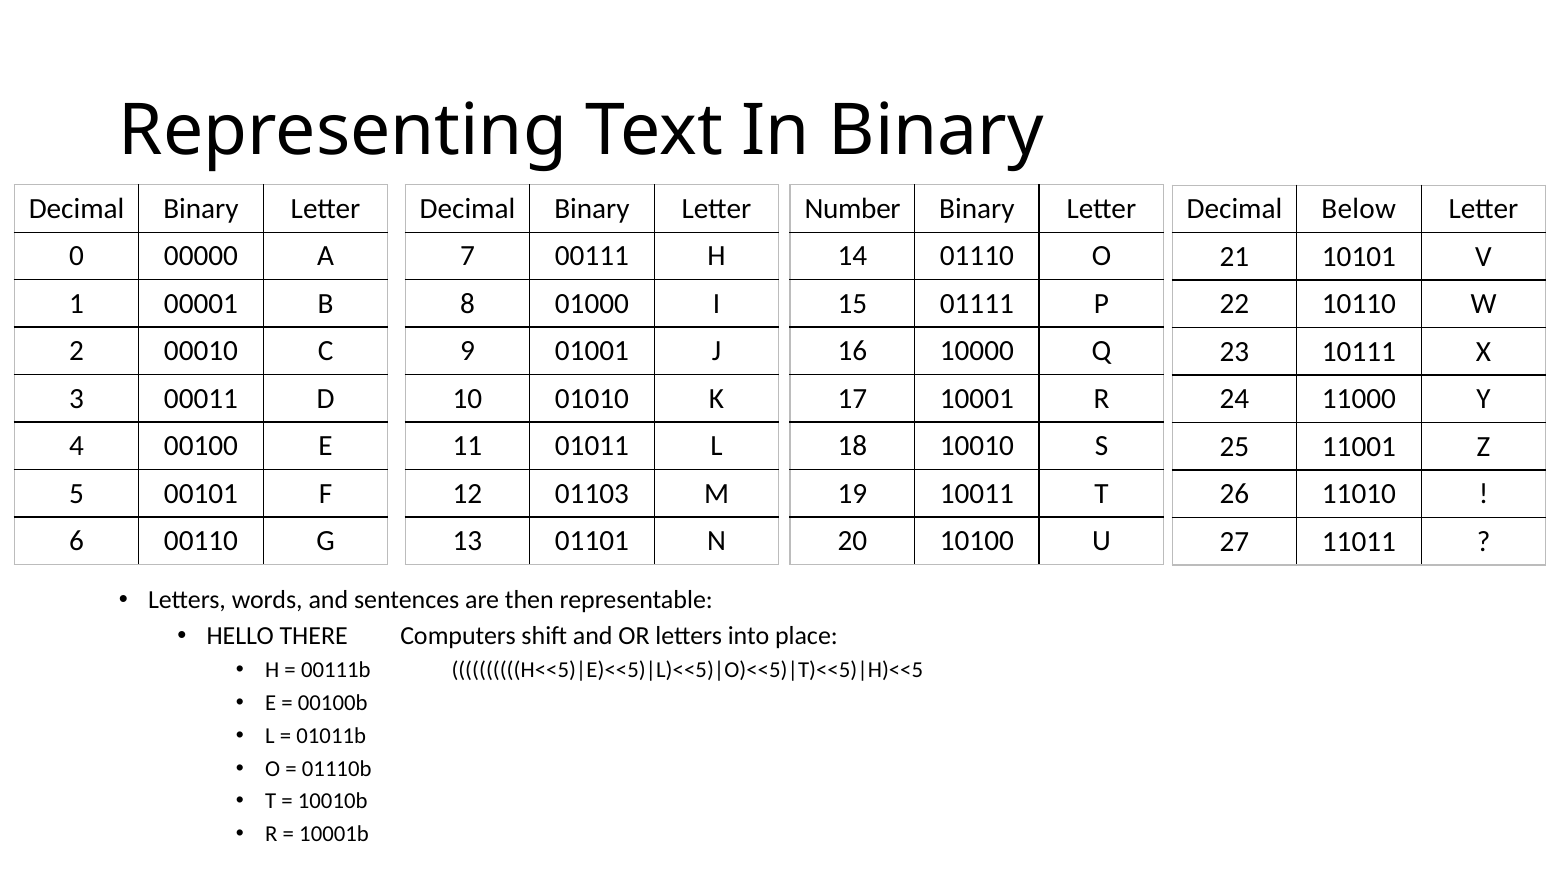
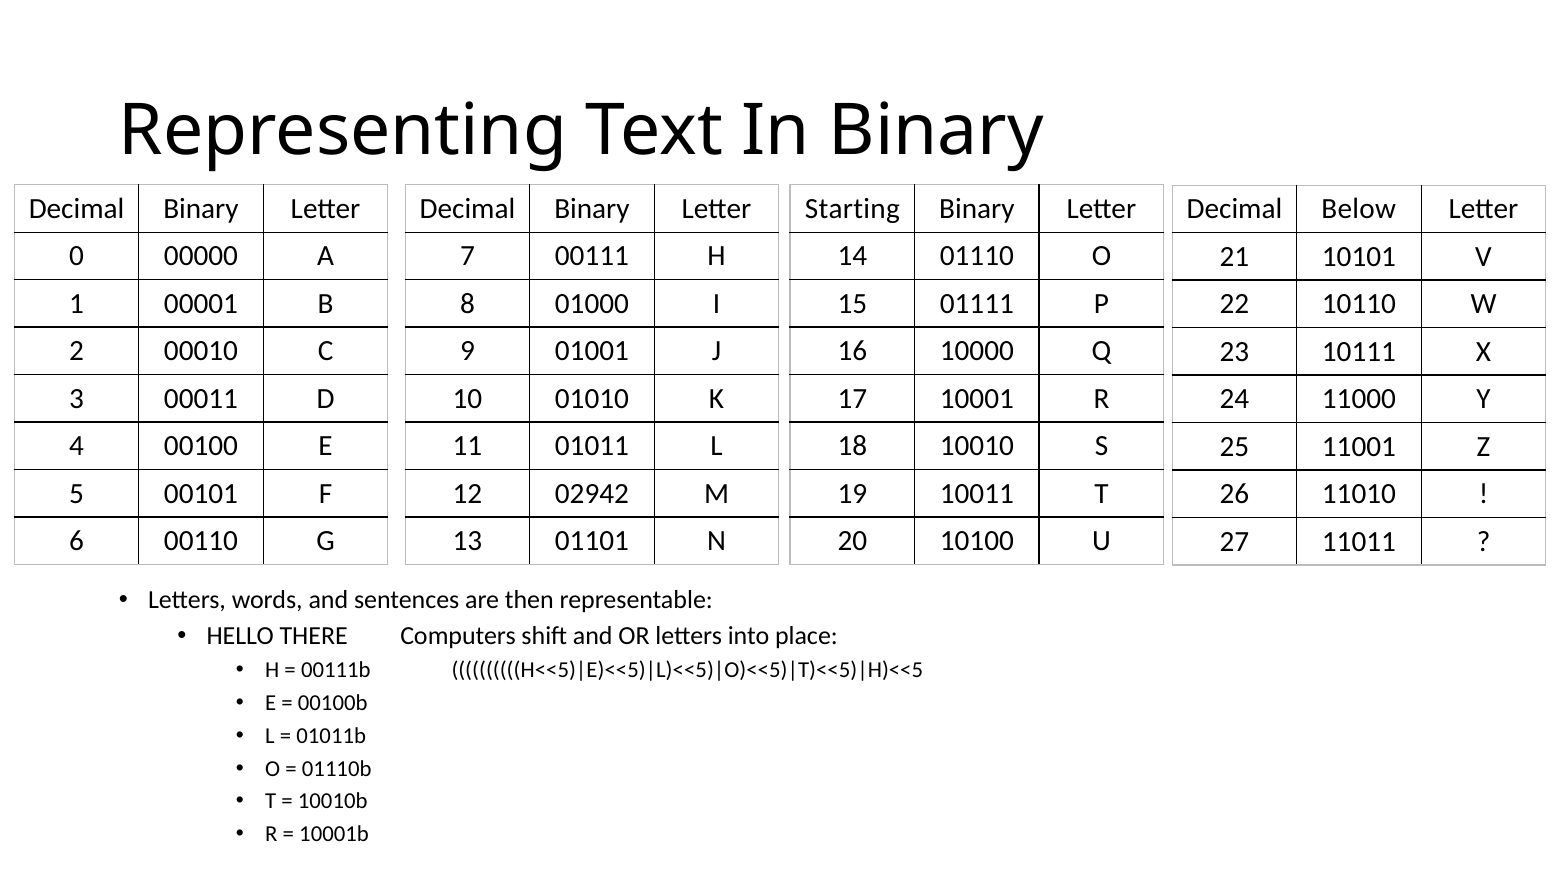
Number: Number -> Starting (852, 209)
01103: 01103 -> 02942 (592, 493)
